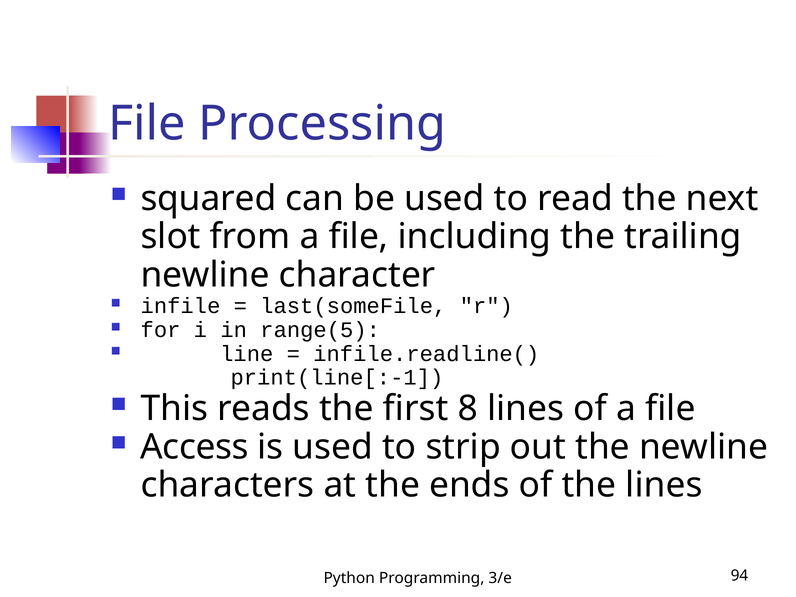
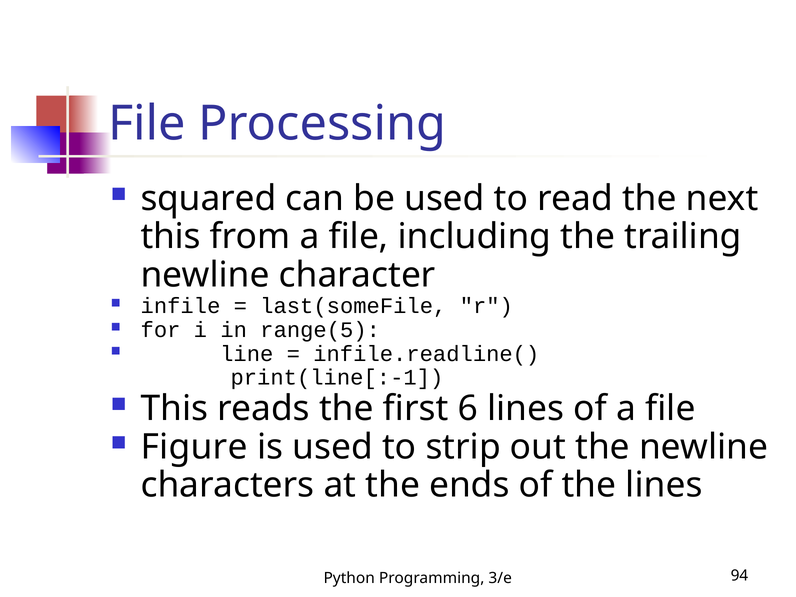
slot: slot -> this (171, 237)
8: 8 -> 6 (468, 409)
Access: Access -> Figure (194, 447)
